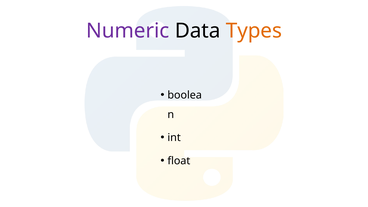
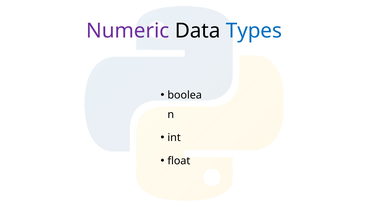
Types colour: orange -> blue (254, 31)
